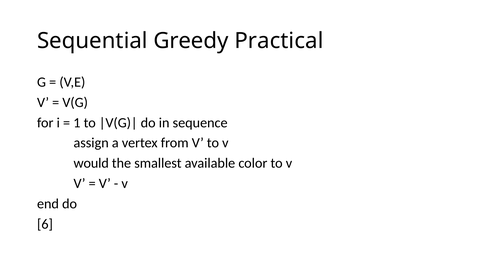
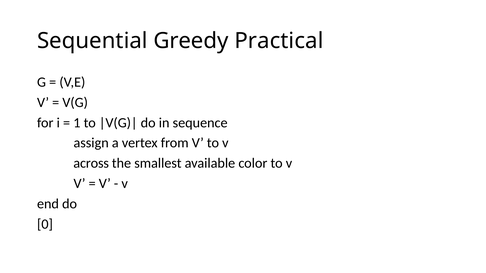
would: would -> across (91, 164)
6: 6 -> 0 (45, 225)
